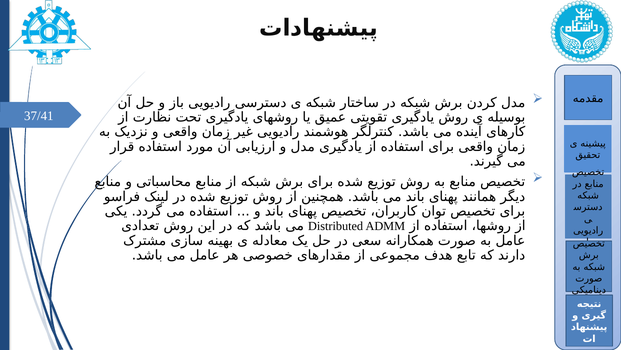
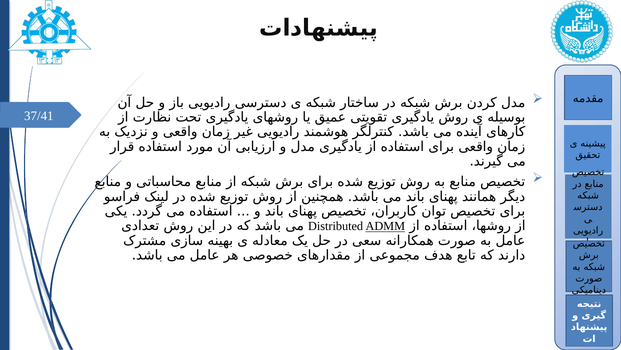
ADMM underline: none -> present (385, 226)
